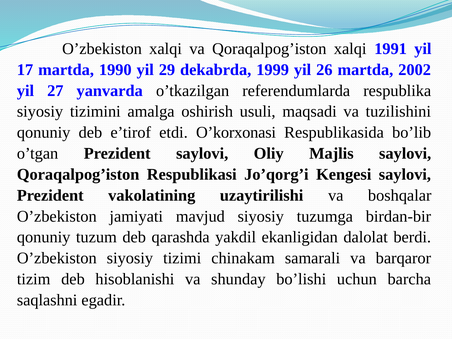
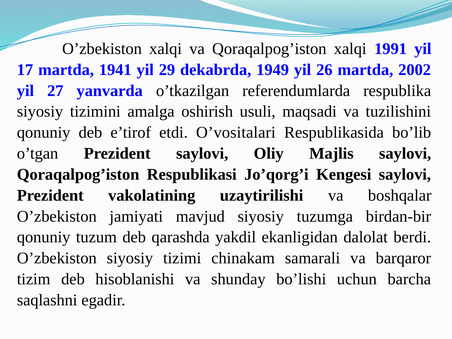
1990: 1990 -> 1941 (115, 70)
1999: 1999 -> 1949 (273, 70)
O’korxonasi: O’korxonasi -> O’vositalari (236, 133)
